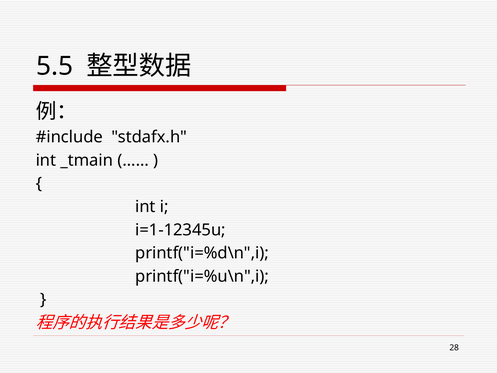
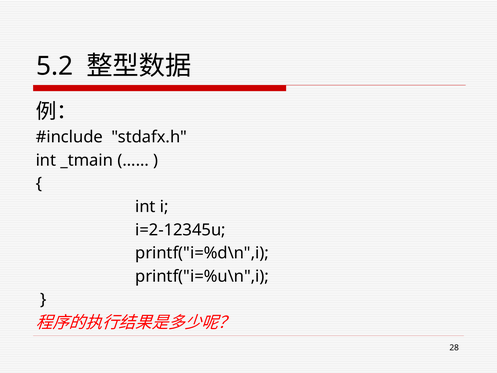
5.5: 5.5 -> 5.2 (55, 66)
i=1-12345u: i=1-12345u -> i=2-12345u (180, 230)
